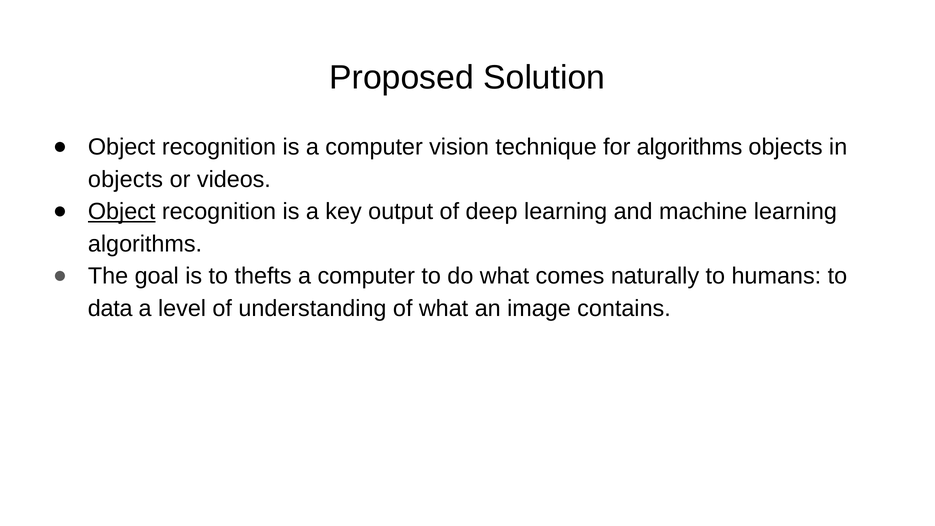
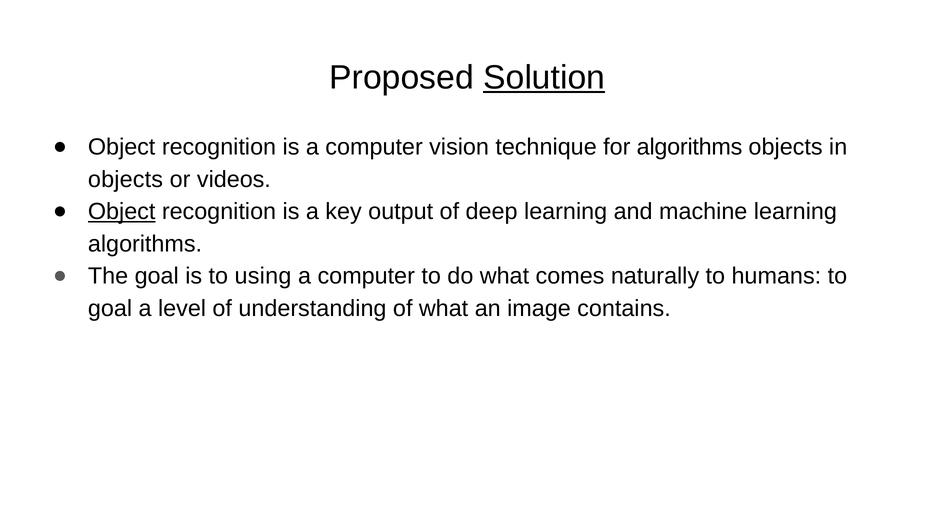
Solution underline: none -> present (544, 77)
thefts: thefts -> using (263, 276)
data: data -> goal (110, 308)
